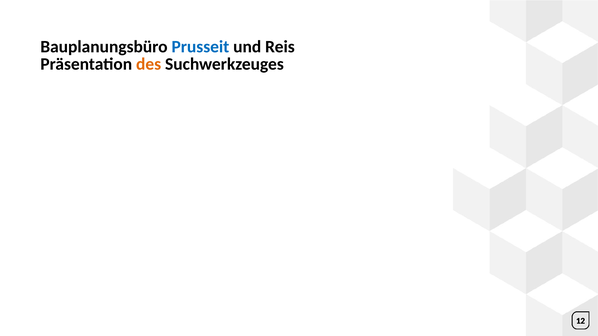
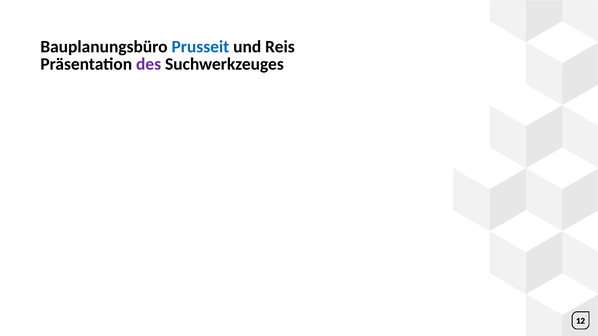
des colour: orange -> purple (149, 64)
